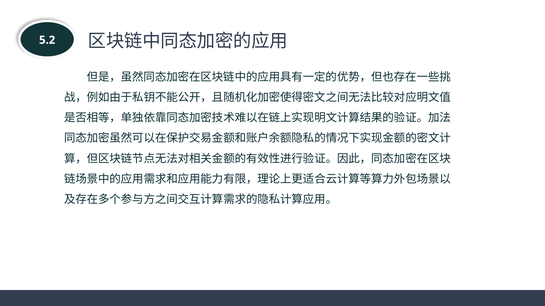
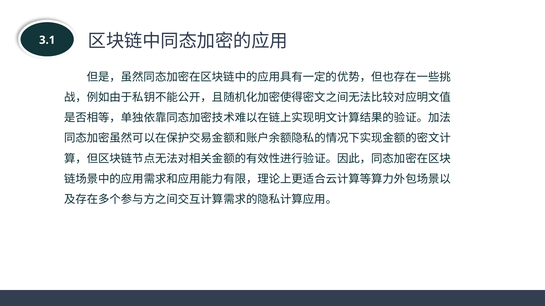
5.2: 5.2 -> 3.1 (47, 40)
